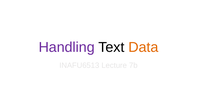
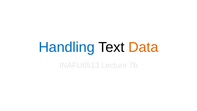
Handling colour: purple -> blue (67, 47)
